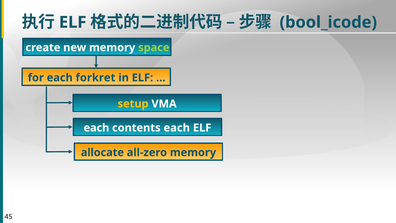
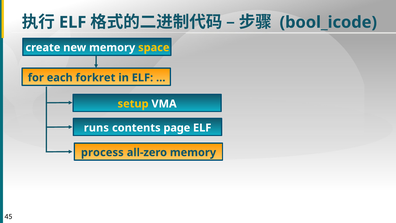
space colour: light green -> yellow (154, 48)
each: each -> runs (96, 128)
contents each: each -> page (177, 128)
allocate: allocate -> process (102, 152)
